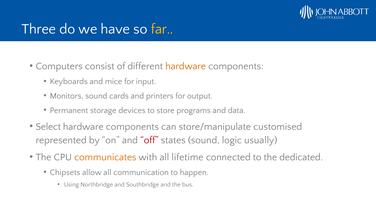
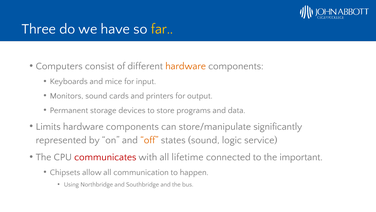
Select: Select -> Limits (48, 126)
customised: customised -> significantly (278, 126)
off colour: red -> orange (149, 140)
usually: usually -> service (261, 140)
communicates colour: orange -> red (105, 157)
dedicated: dedicated -> important (301, 157)
